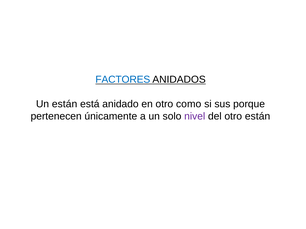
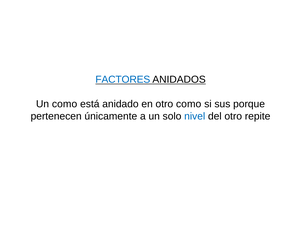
Un están: están -> como (65, 104)
nivel colour: purple -> blue (195, 116)
otro están: están -> repite (258, 116)
